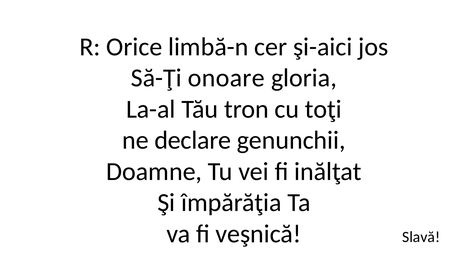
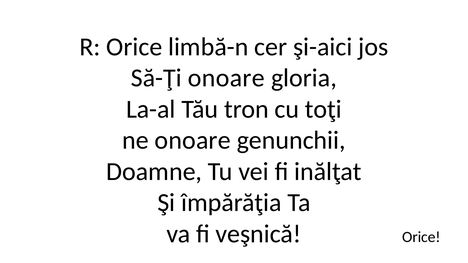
ne declare: declare -> onoare (193, 140)
veşnică Slavă: Slavă -> Orice (421, 237)
